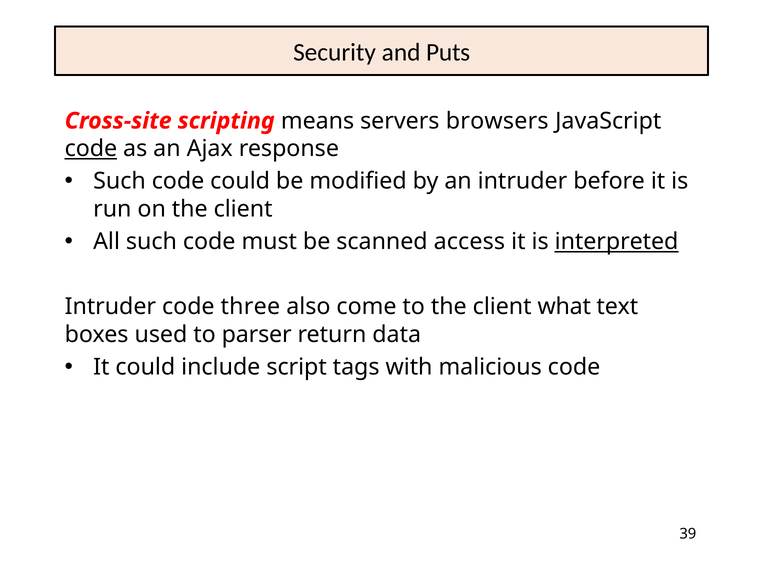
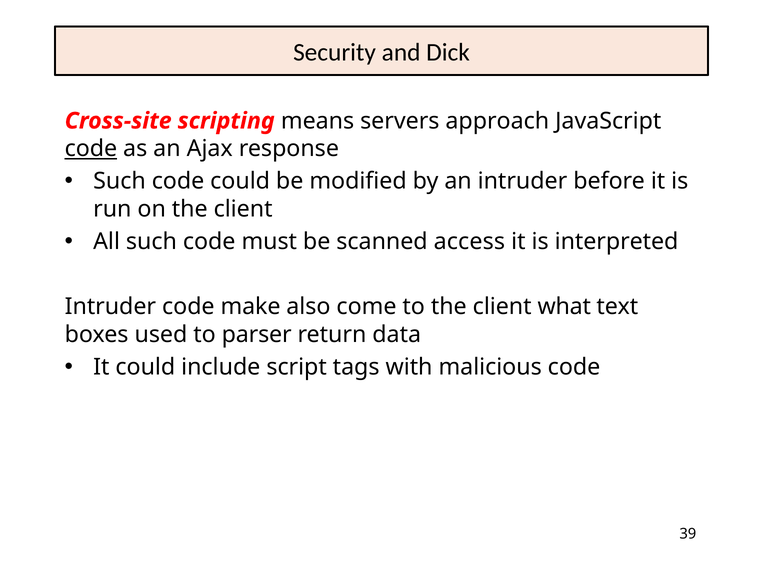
Puts: Puts -> Dick (448, 53)
browsers: browsers -> approach (497, 121)
interpreted underline: present -> none (617, 242)
three: three -> make (251, 307)
